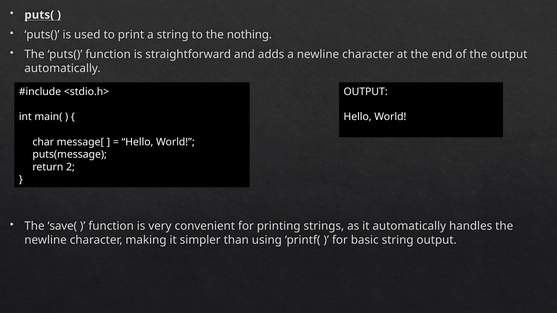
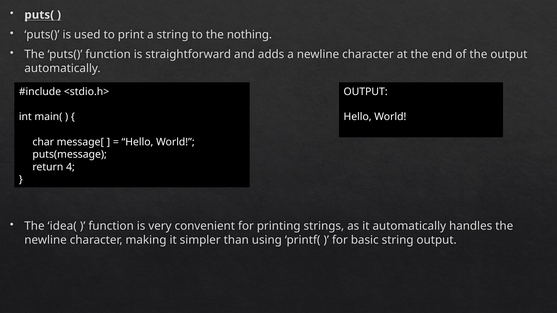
2: 2 -> 4 (70, 167)
save(: save( -> idea( (62, 226)
